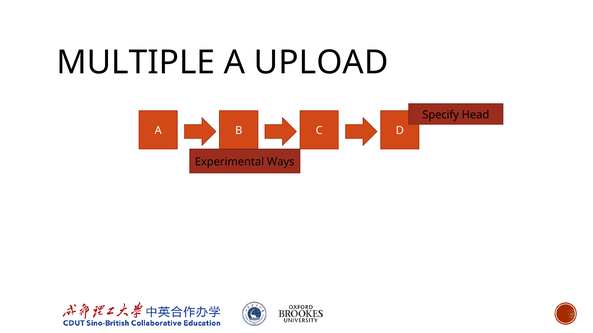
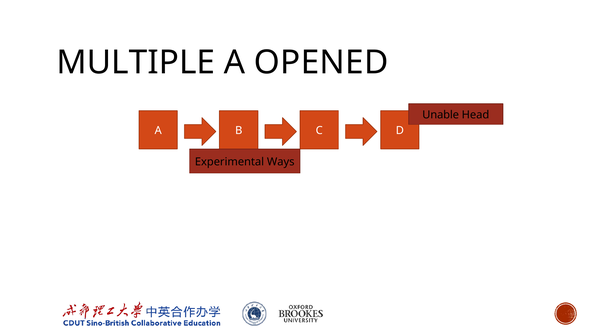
UPLOAD: UPLOAD -> OPENED (321, 62)
Specify: Specify -> Unable (441, 115)
